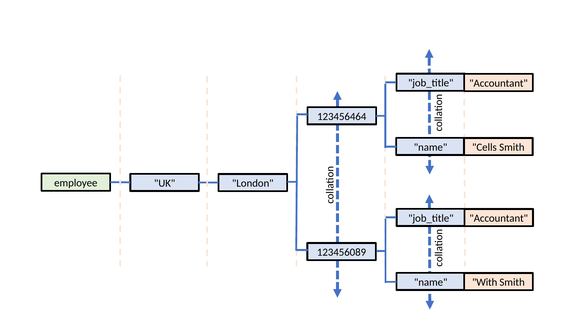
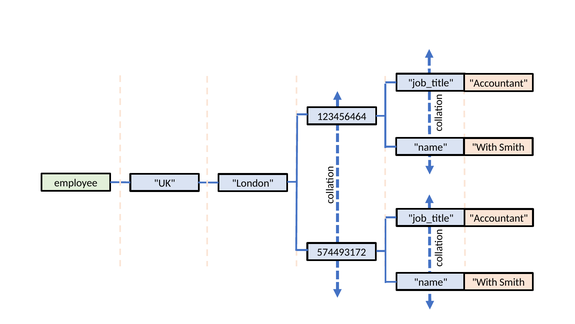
Cells: Cells -> With (485, 147)
123456089: 123456089 -> 574493172 (342, 252)
